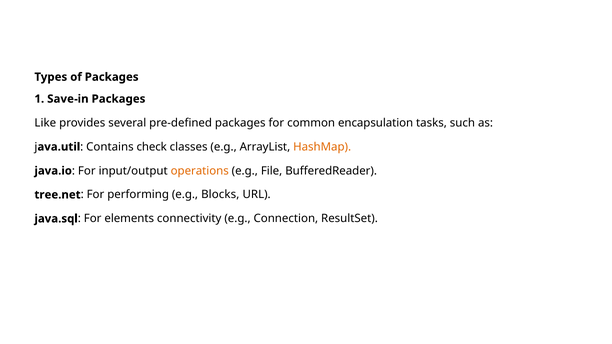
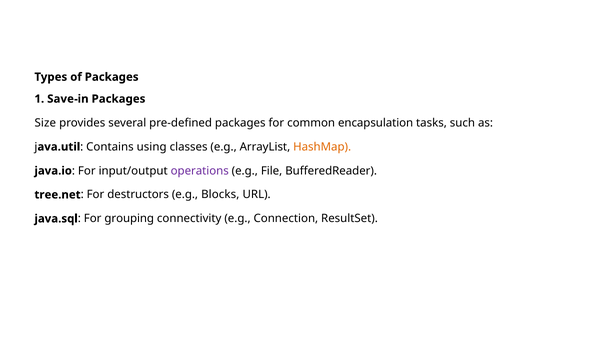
Like: Like -> Size (45, 123)
check: check -> using (152, 147)
operations colour: orange -> purple (200, 171)
performing: performing -> destructors (138, 195)
elements: elements -> grouping (129, 219)
